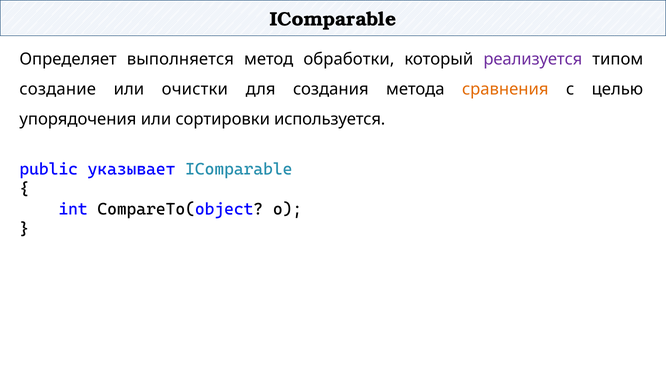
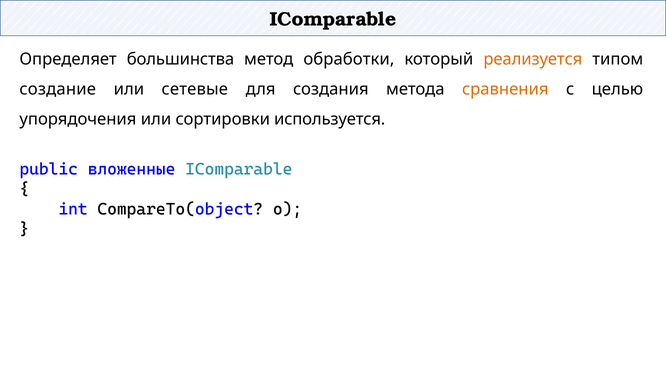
выполняется: выполняется -> большинства (180, 59)
реализуется colour: purple -> orange (533, 59)
очистки: очистки -> сетевые (195, 89)
указывает: указывает -> вложенные (132, 169)
